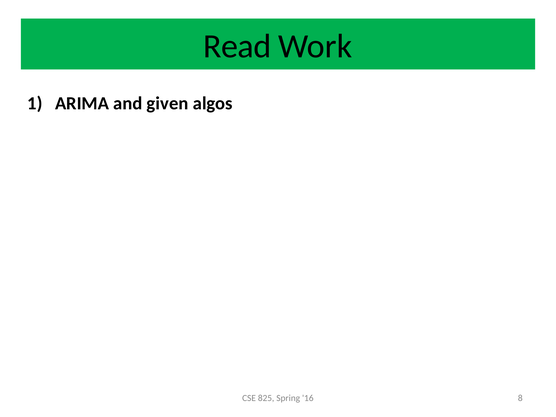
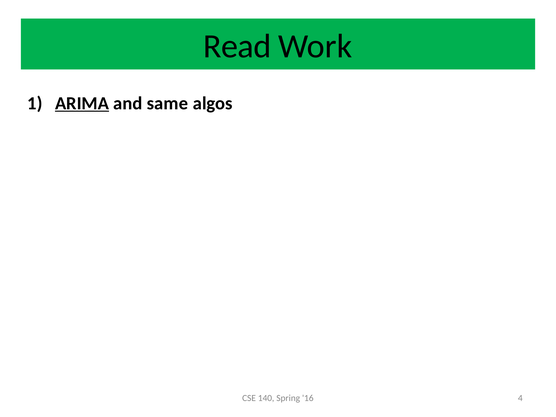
ARIMA underline: none -> present (82, 103)
given: given -> same (167, 103)
825: 825 -> 140 (266, 398)
8: 8 -> 4 (520, 398)
